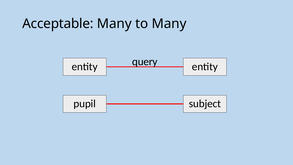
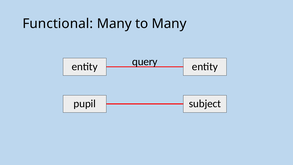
Acceptable: Acceptable -> Functional (58, 24)
